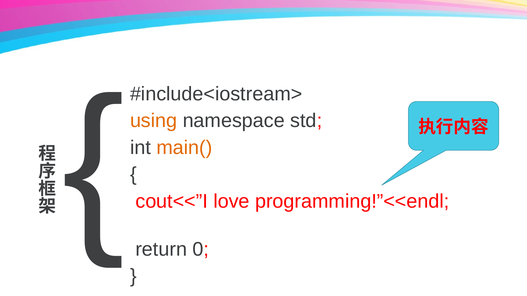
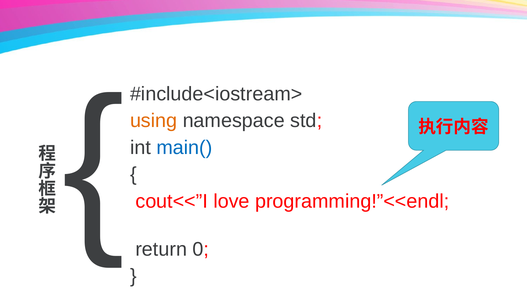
main( colour: orange -> blue (184, 148)
